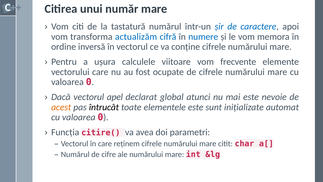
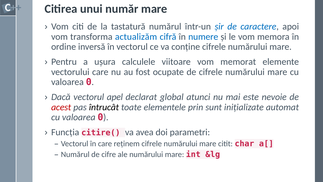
frecvente: frecvente -> memorat (238, 62)
acest colour: orange -> red (61, 107)
elementele este: este -> prin (196, 107)
